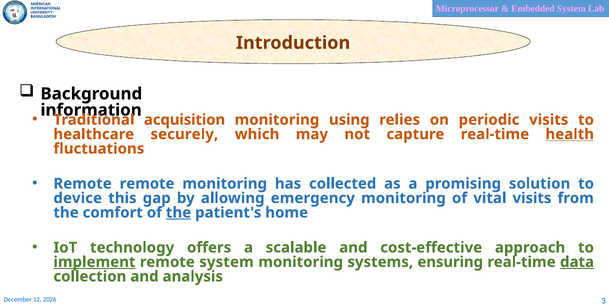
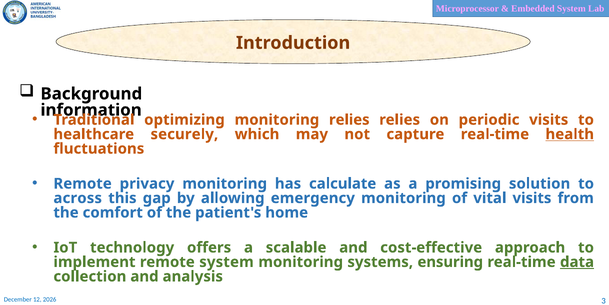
acquisition: acquisition -> optimizing (184, 120)
monitoring using: using -> relies (349, 120)
Remote remote: remote -> privacy (147, 183)
collected: collected -> calculate (343, 183)
device: device -> across (78, 198)
the underline: present -> none (179, 212)
implement underline: present -> none (94, 262)
